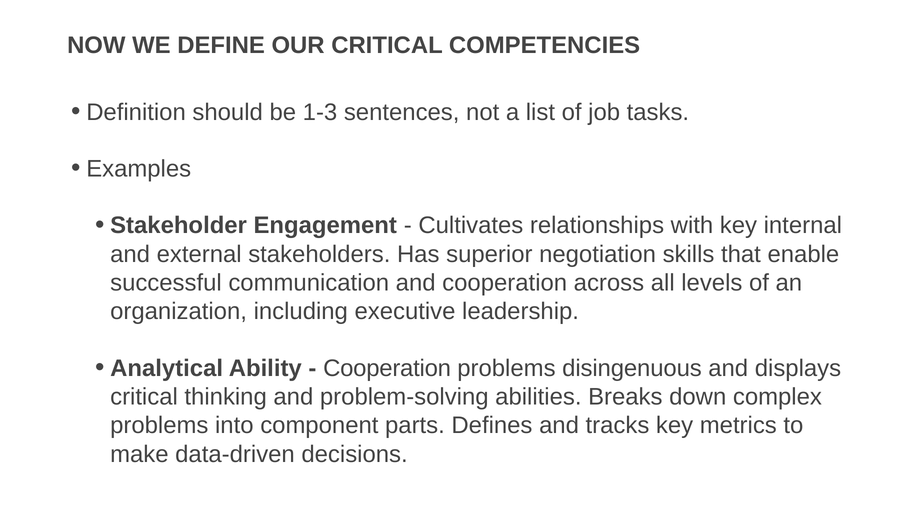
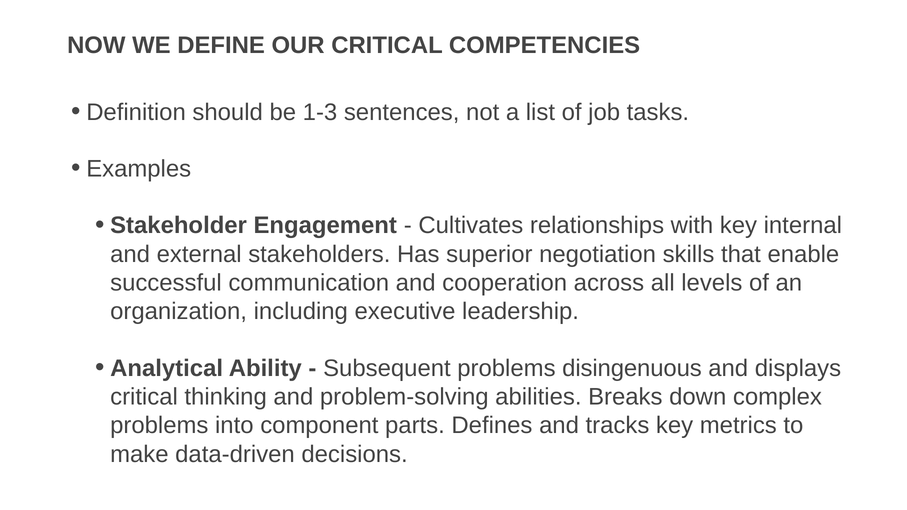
Cooperation: Cooperation -> Subsequent (387, 368)
